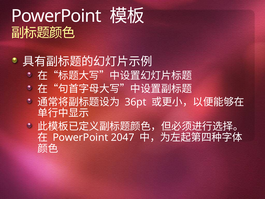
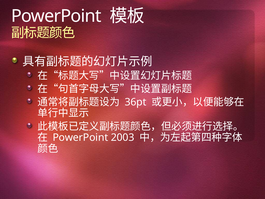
2047: 2047 -> 2003 (123, 137)
